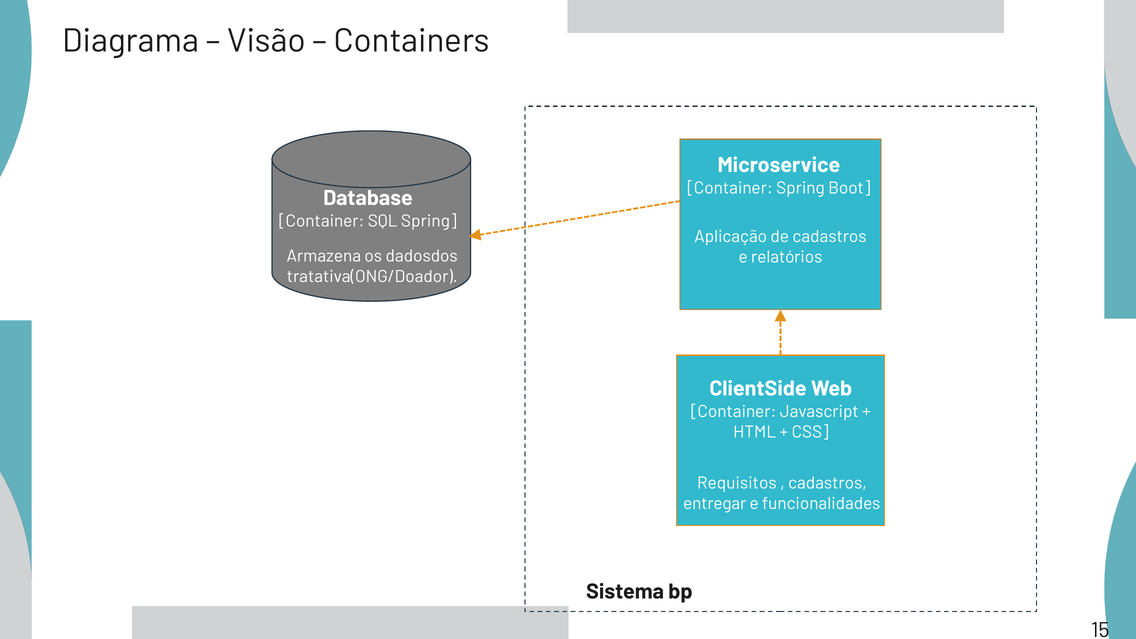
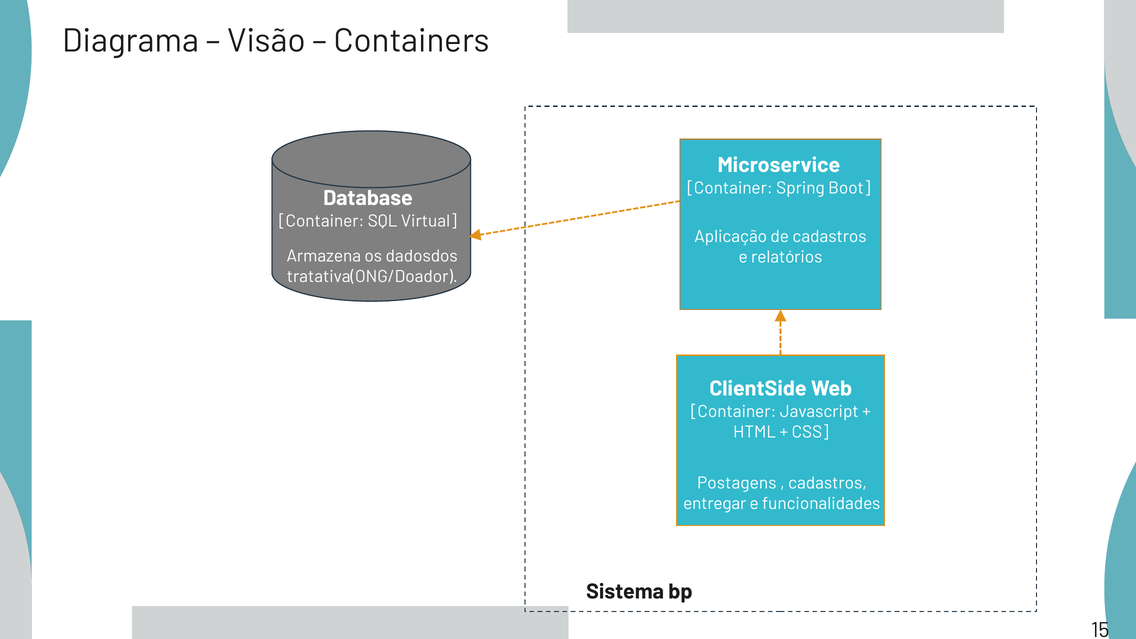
SQL Spring: Spring -> Virtual (429, 221)
Requisitos: Requisitos -> Postagens (737, 483)
